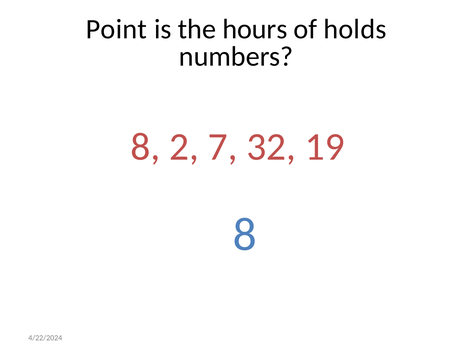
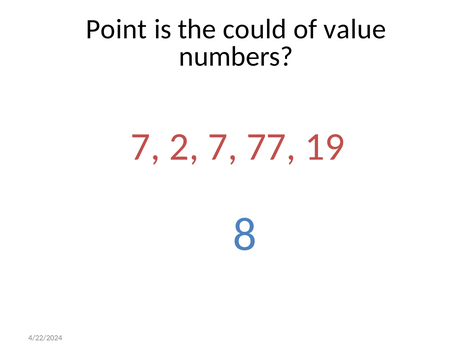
hours: hours -> could (255, 29)
holds: holds -> value (355, 29)
8: 8 -> 7 (145, 147)
32: 32 -> 77 (271, 147)
